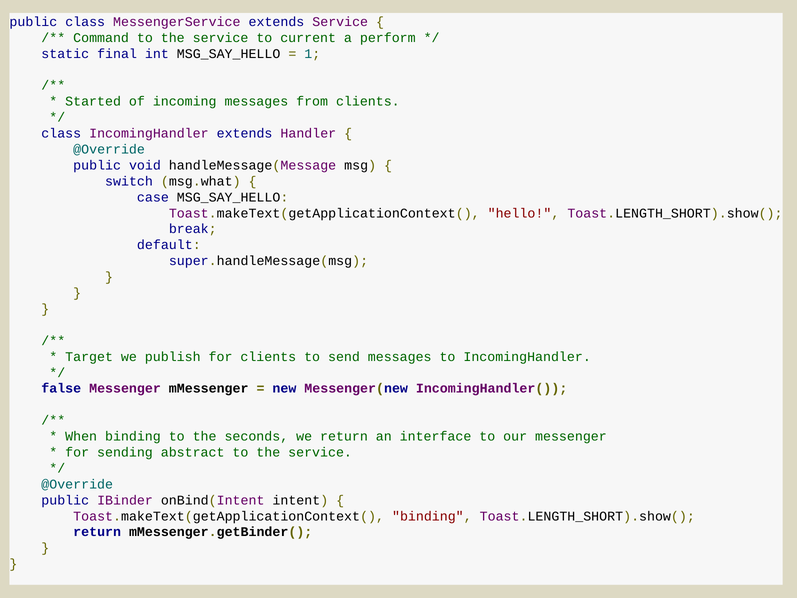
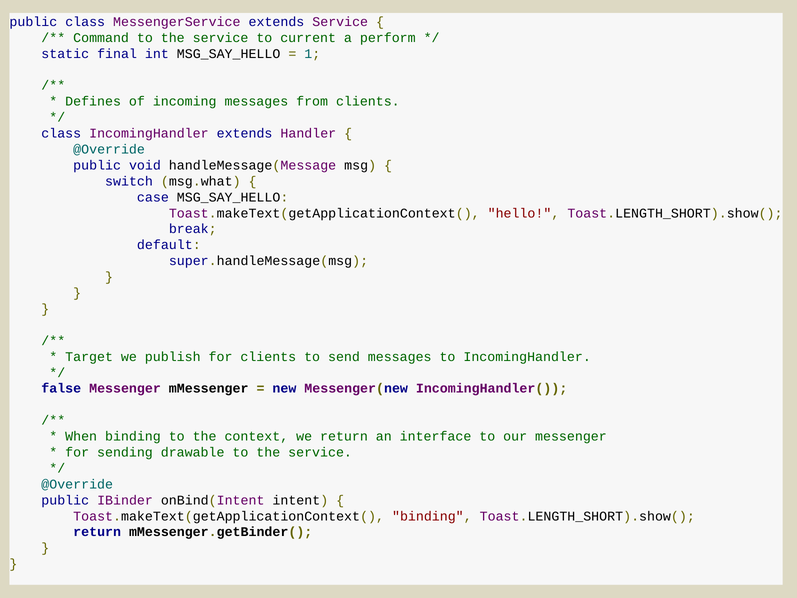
Started: Started -> Defines (93, 101)
seconds: seconds -> context (256, 436)
abstract: abstract -> drawable (193, 452)
